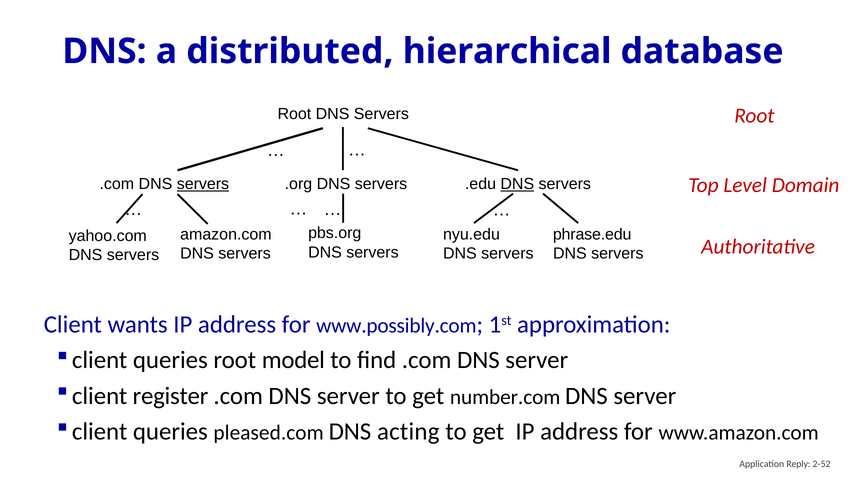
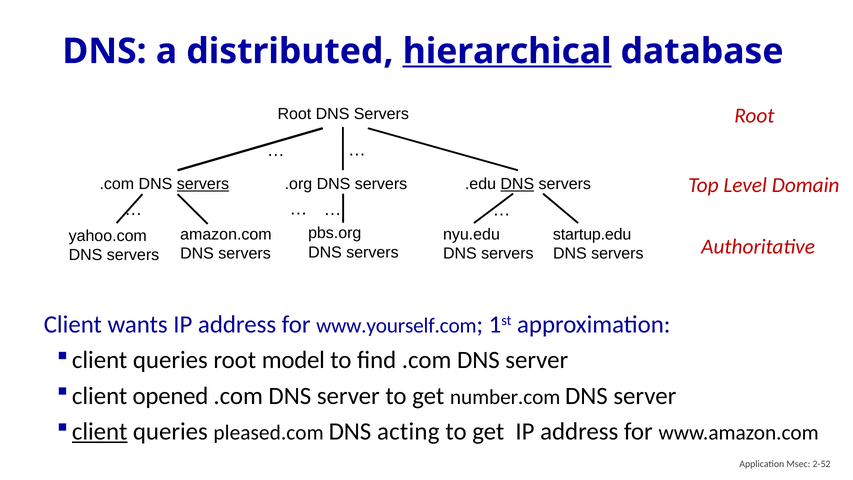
hierarchical underline: none -> present (507, 51)
phrase.edu: phrase.edu -> startup.edu (592, 234)
www.possibly.com: www.possibly.com -> www.yourself.com (396, 325)
register: register -> opened (170, 396)
client underline: none -> present (100, 431)
Reply: Reply -> Msec (798, 464)
